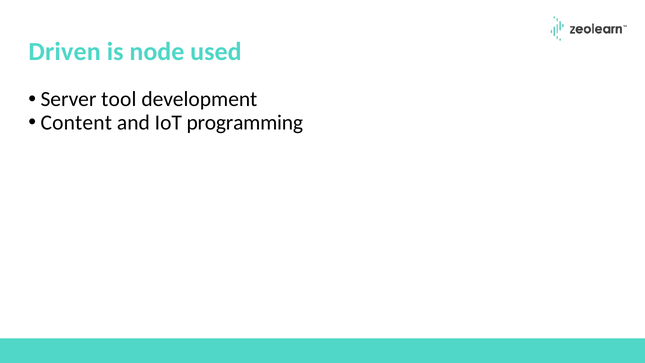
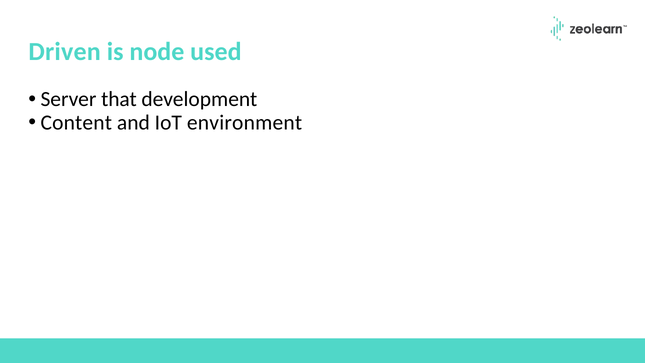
tool: tool -> that (119, 99)
programming: programming -> environment (245, 122)
